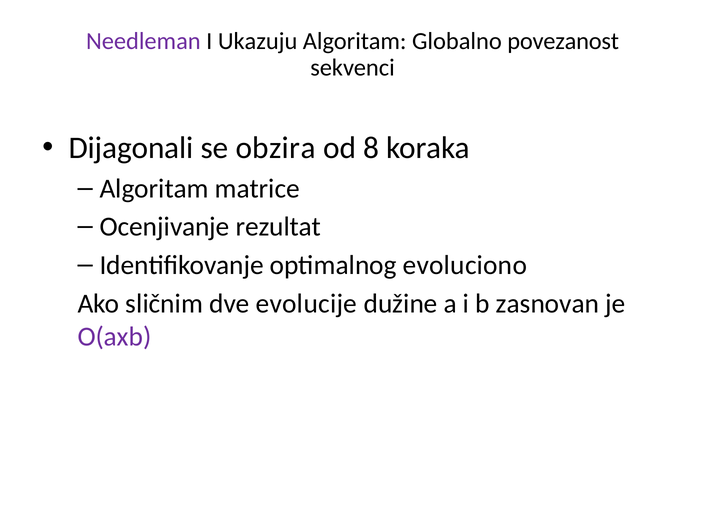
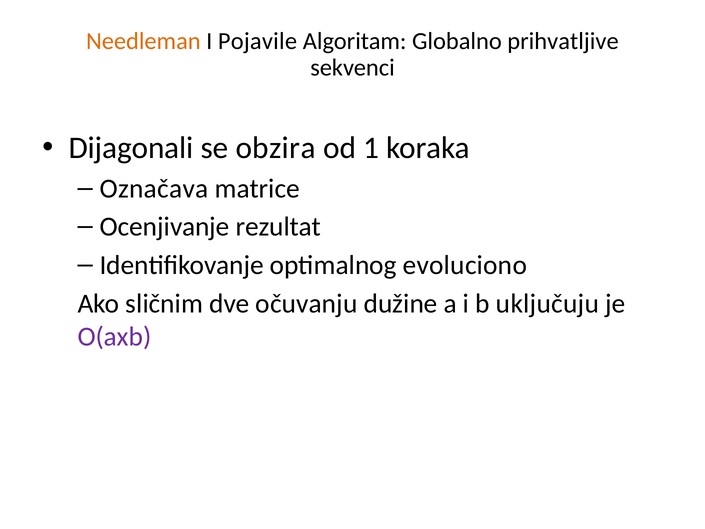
Needleman colour: purple -> orange (143, 41)
Ukazuju: Ukazuju -> Pojavile (257, 41)
povezanost: povezanost -> prihvatljive (563, 41)
8: 8 -> 1 (371, 148)
Algoritam: Algoritam -> Označava (154, 188)
evolucije: evolucije -> očuvanju (306, 304)
zasnovan: zasnovan -> uključuju (547, 304)
